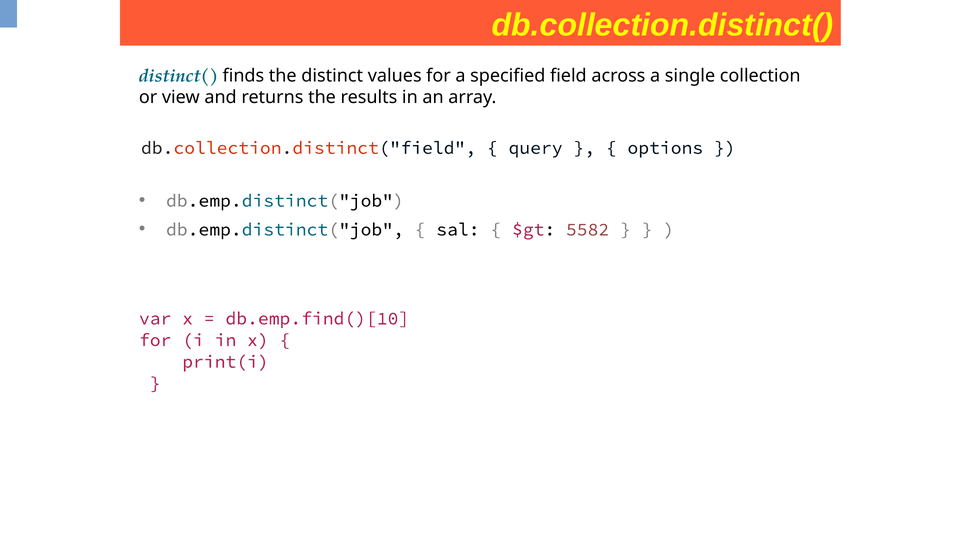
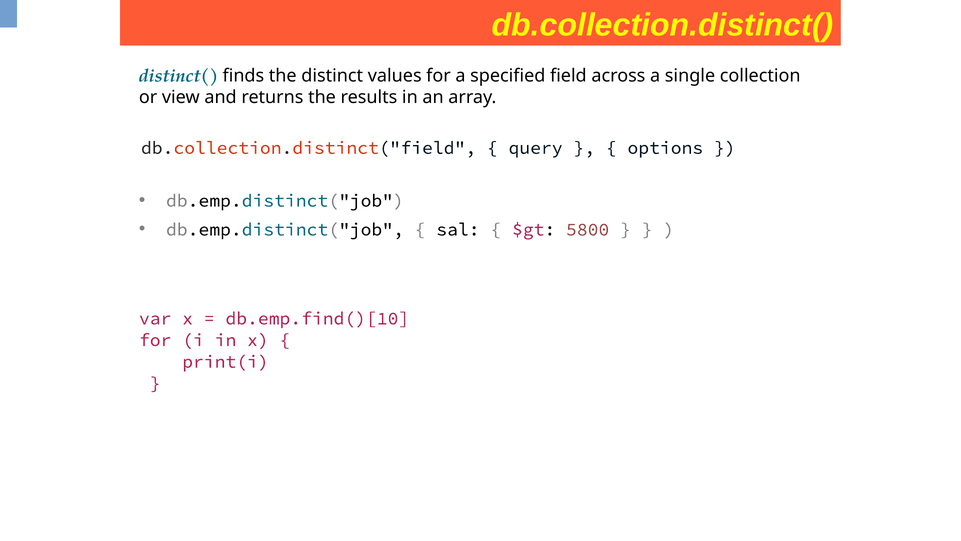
5582: 5582 -> 5800 (588, 229)
